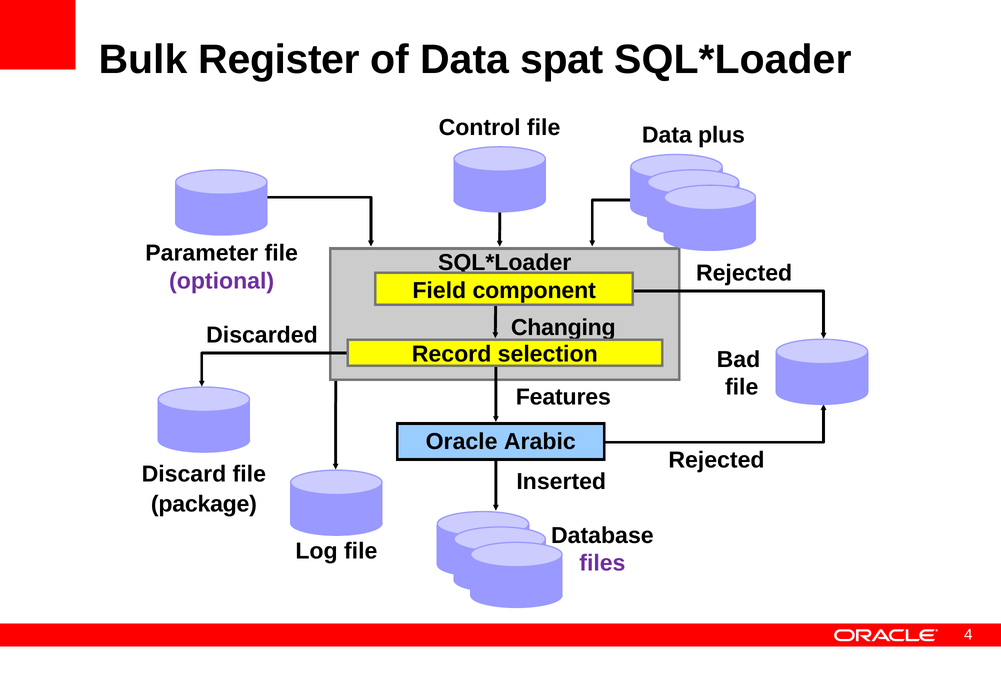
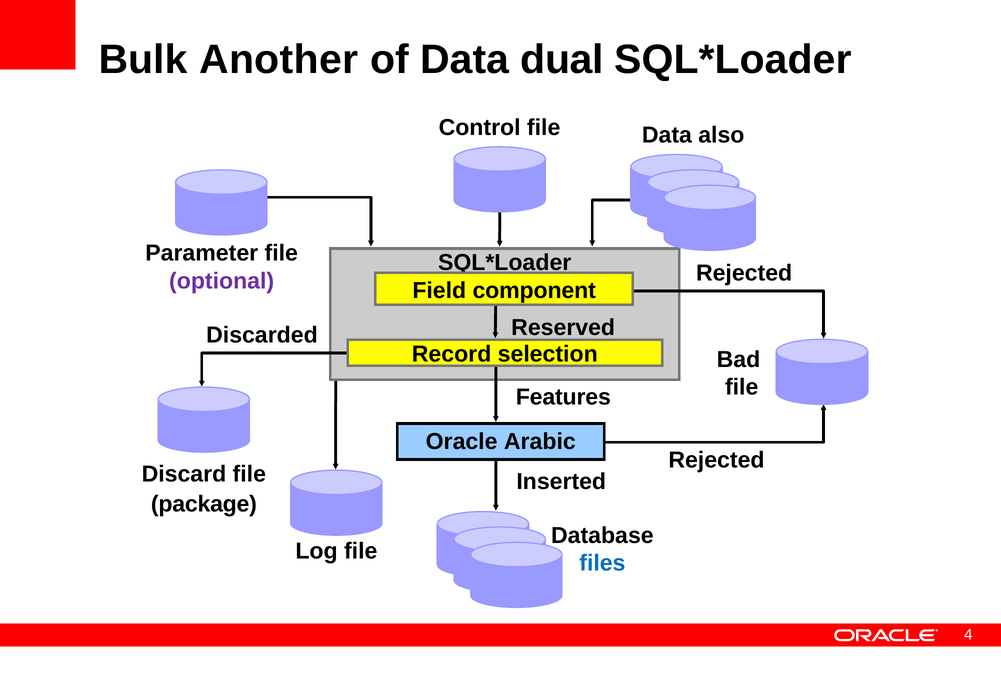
Register: Register -> Another (279, 60)
spat: spat -> dual (562, 60)
plus: plus -> also (721, 135)
Changing: Changing -> Reserved (563, 327)
files colour: purple -> blue (602, 563)
